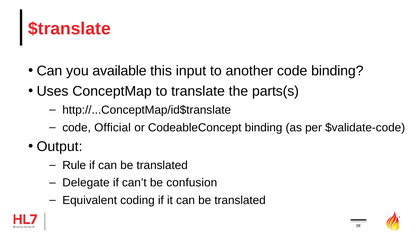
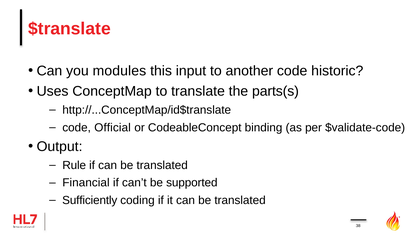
available: available -> modules (119, 71)
code binding: binding -> historic (337, 71)
Delegate: Delegate -> Financial (86, 183)
confusion: confusion -> supported (192, 183)
Equivalent: Equivalent -> Sufficiently (90, 201)
